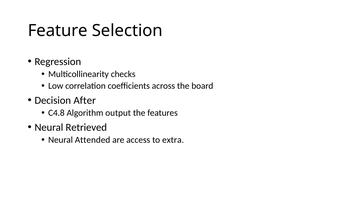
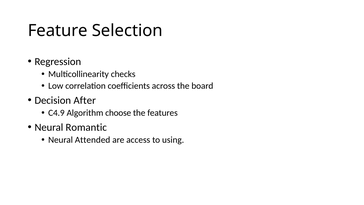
C4.8: C4.8 -> C4.9 (56, 113)
output: output -> choose (118, 113)
Retrieved: Retrieved -> Romantic (86, 127)
extra: extra -> using (173, 140)
